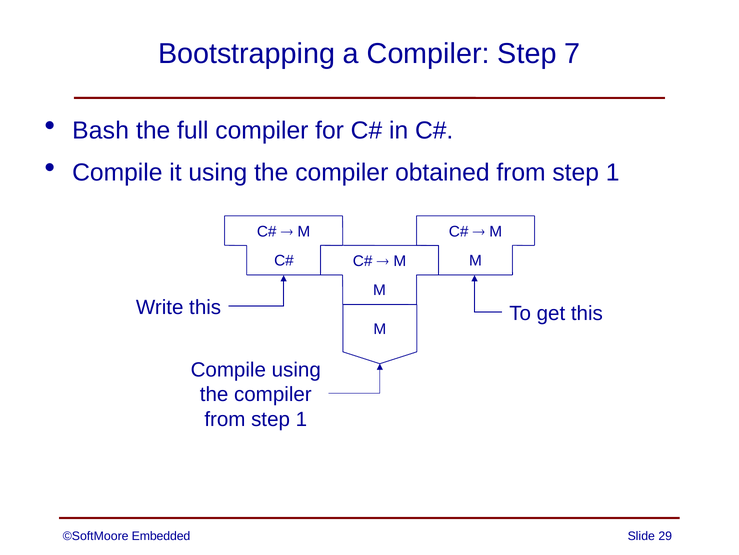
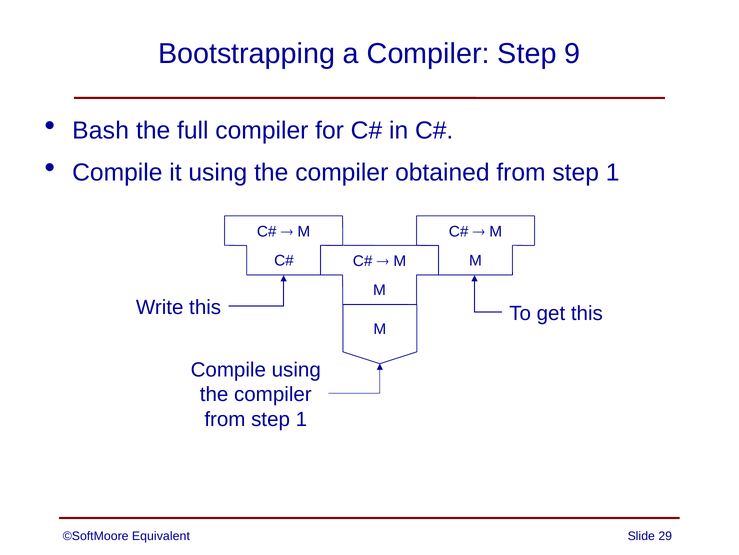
7: 7 -> 9 (572, 54)
Embedded: Embedded -> Equivalent (161, 535)
